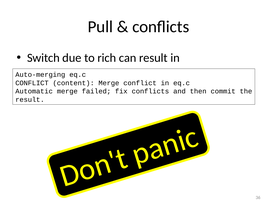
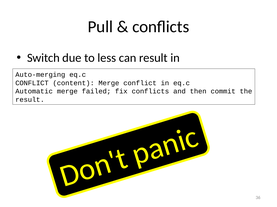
rich: rich -> less (107, 58)
